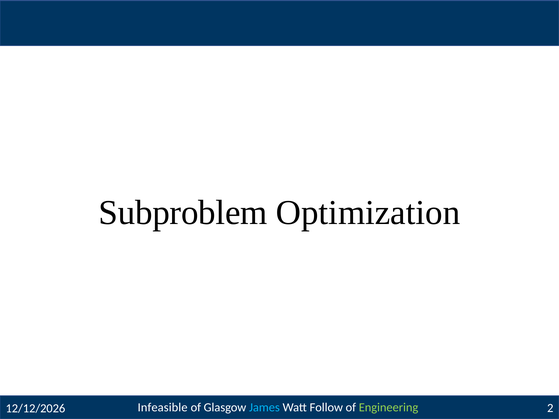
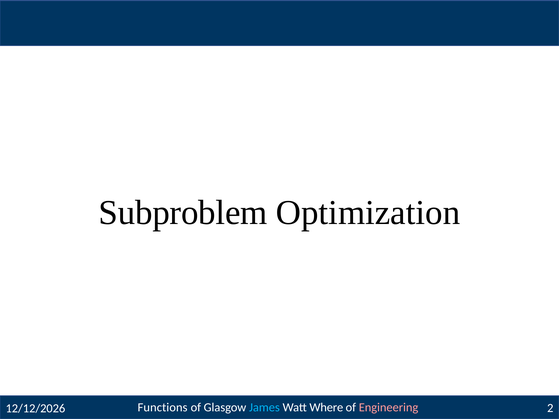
Infeasible: Infeasible -> Functions (163, 408)
Follow: Follow -> Where (326, 408)
Engineering colour: light green -> pink (389, 408)
